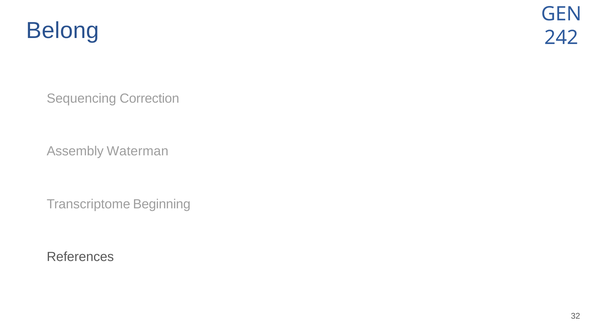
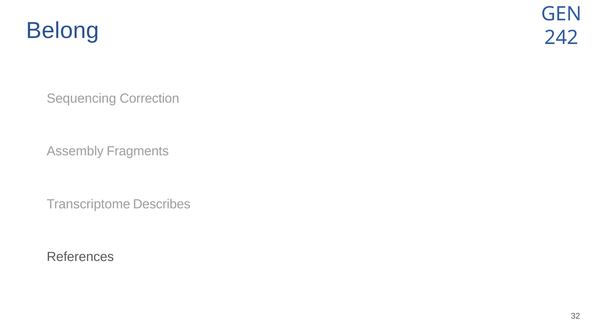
Waterman: Waterman -> Fragments (138, 151)
Beginning: Beginning -> Describes (162, 204)
